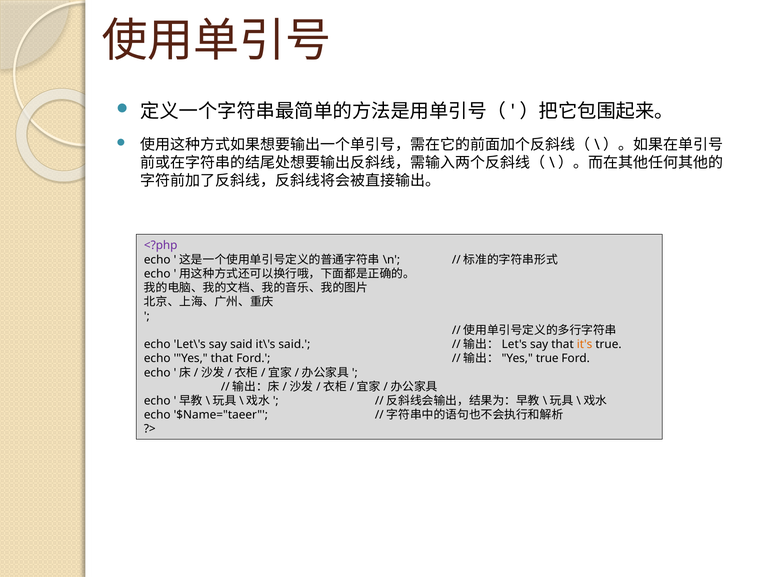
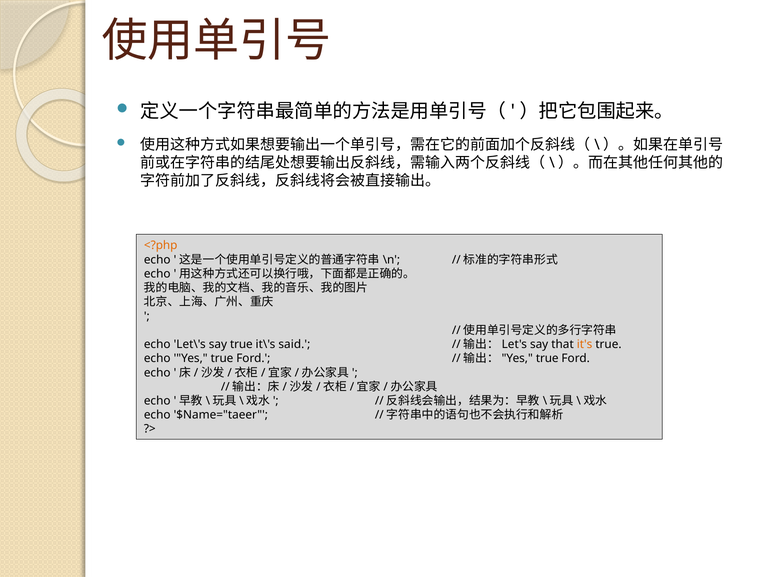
<?php colour: purple -> orange (161, 246)
say said: said -> true (241, 345)
Yes that: that -> true (222, 359)
